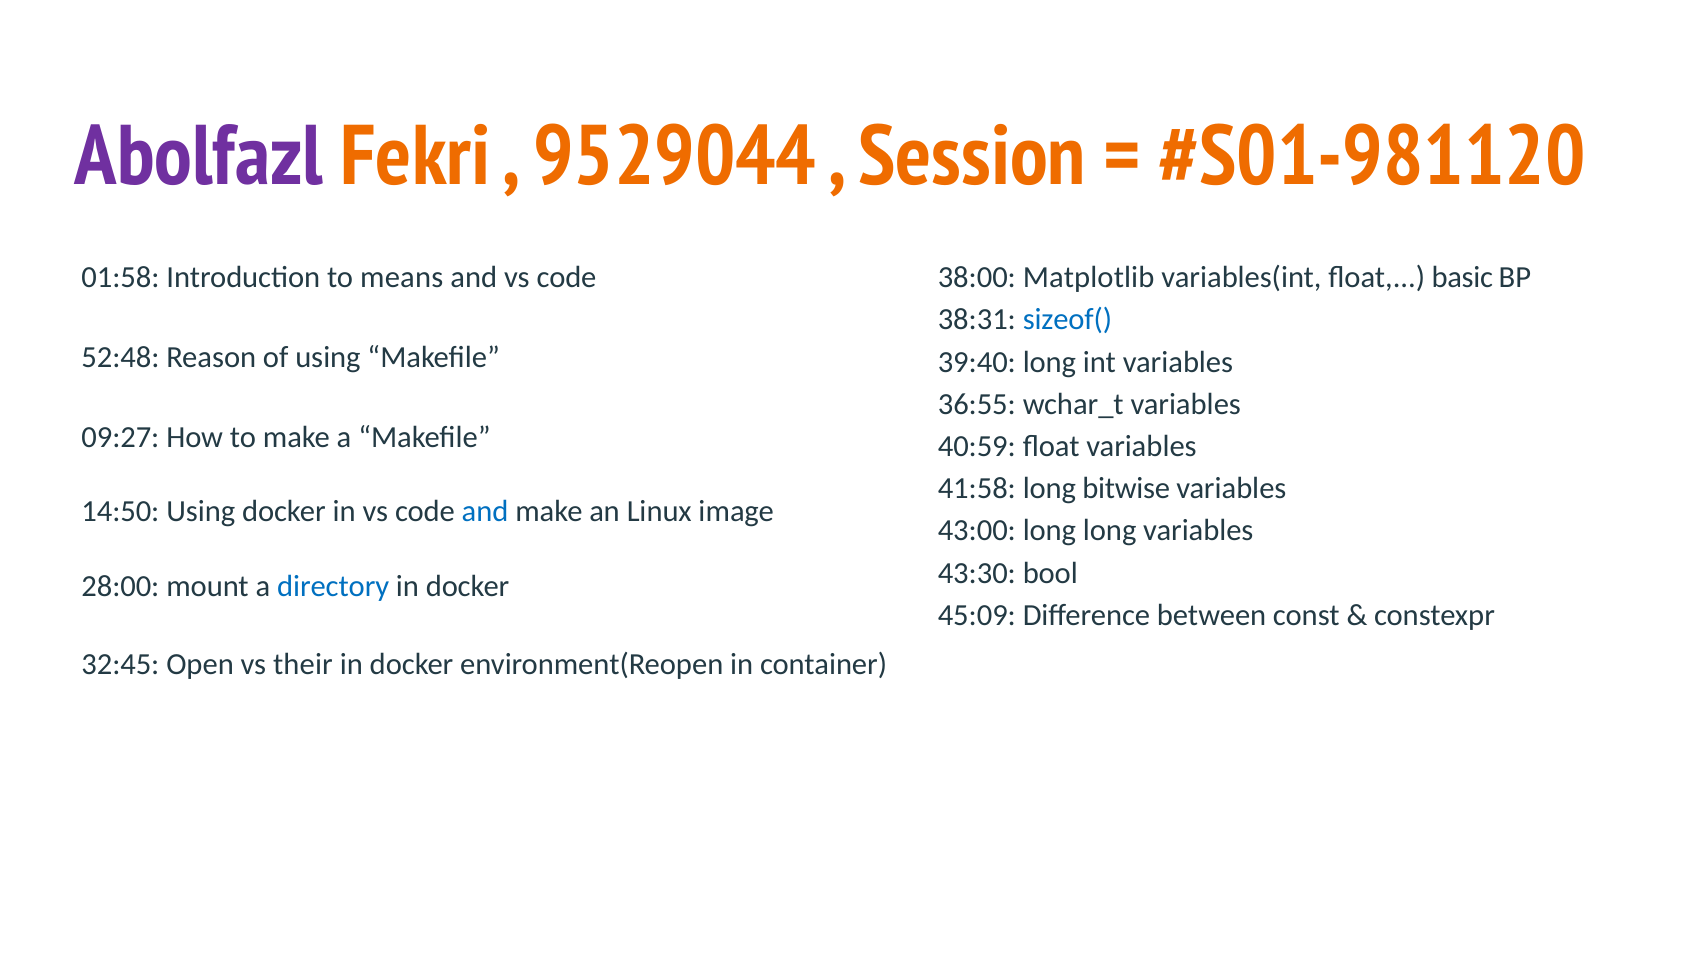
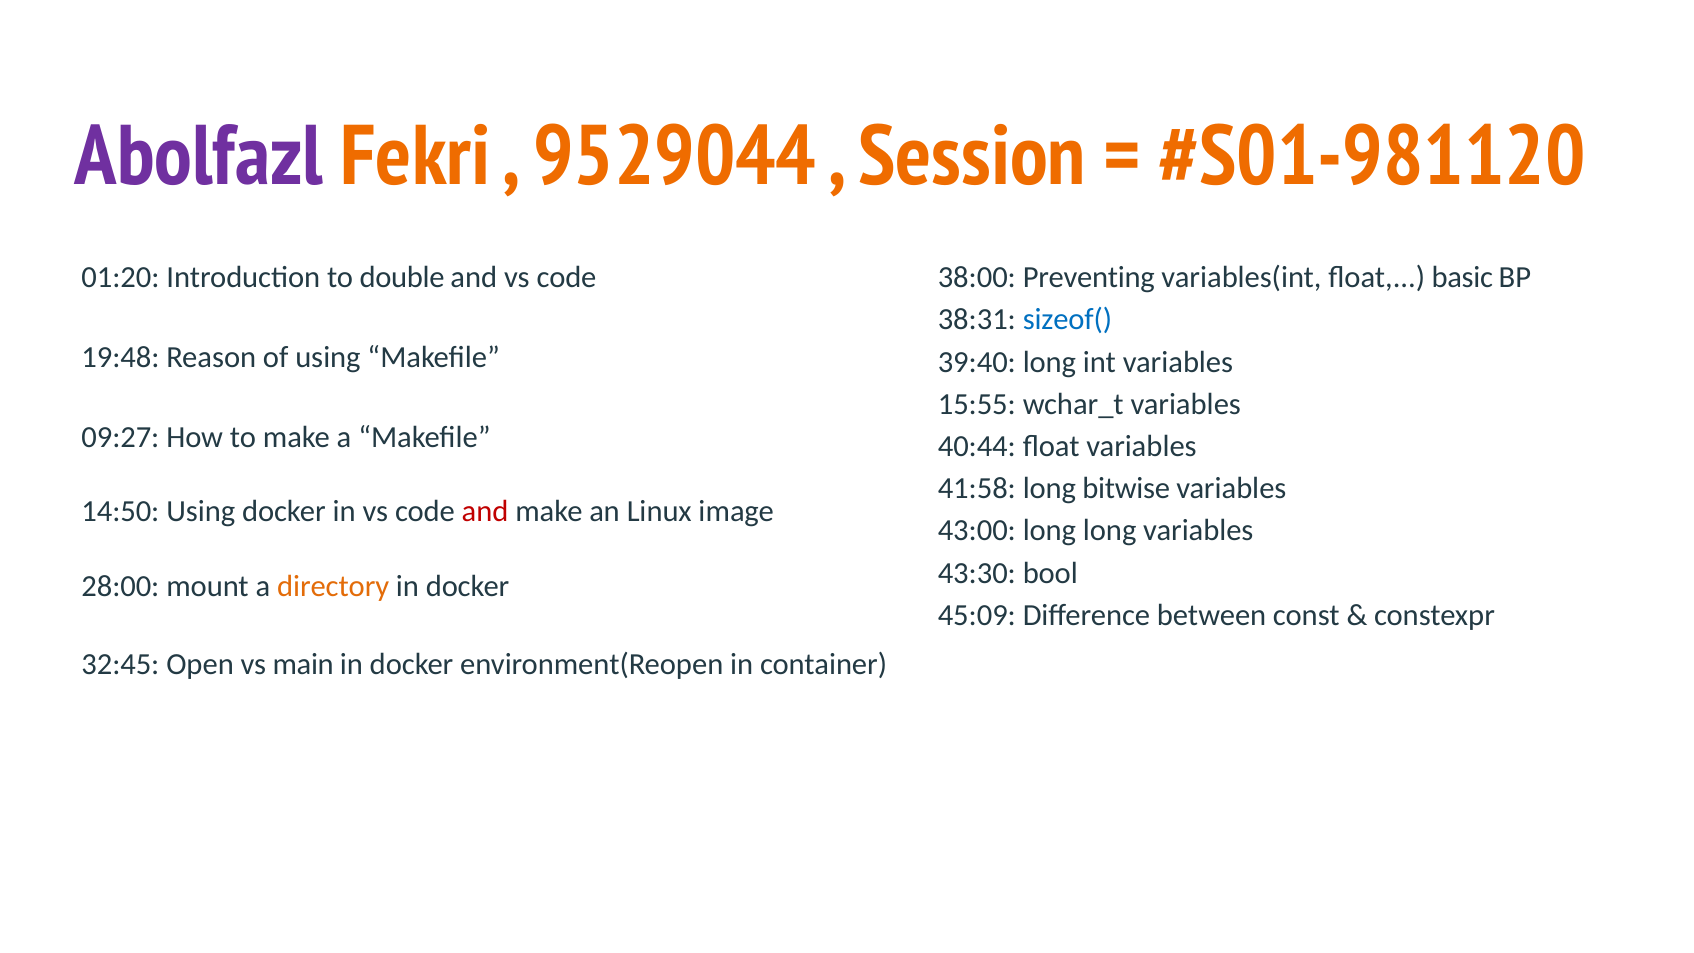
01:58: 01:58 -> 01:20 (120, 277)
means: means -> double (402, 277)
Matplotlib: Matplotlib -> Preventing (1089, 277)
52:48: 52:48 -> 19:48 (120, 357)
36:55: 36:55 -> 15:55 (977, 404)
40:59: 40:59 -> 40:44 (977, 446)
and colour: blue -> red (485, 512)
directory colour: blue -> orange (333, 586)
their: their -> main (303, 665)
